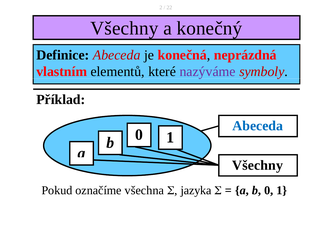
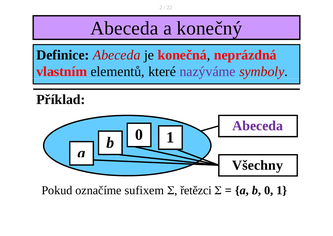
Všechny: Všechny -> Abeceda (124, 28)
Abeceda colour: blue -> purple (258, 125)
všechna: všechna -> sufixem (144, 190)
jazyka: jazyka -> řetězci (196, 190)
